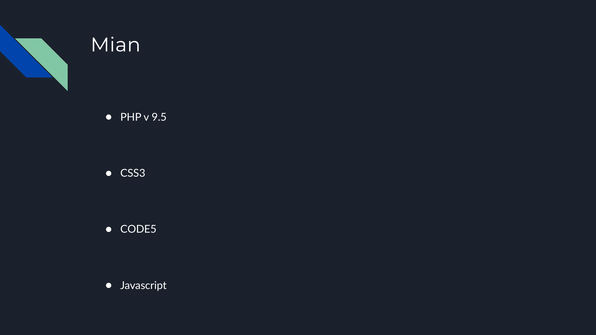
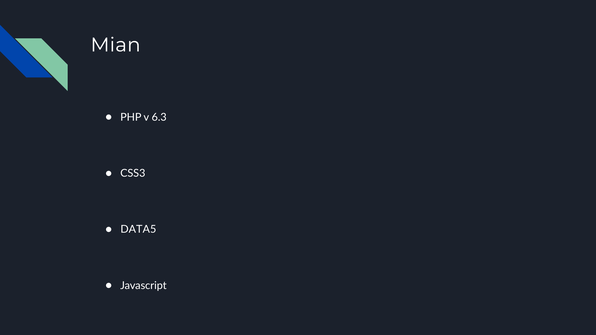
9.5: 9.5 -> 6.3 (159, 117)
CODE5: CODE5 -> DATA5 (138, 230)
